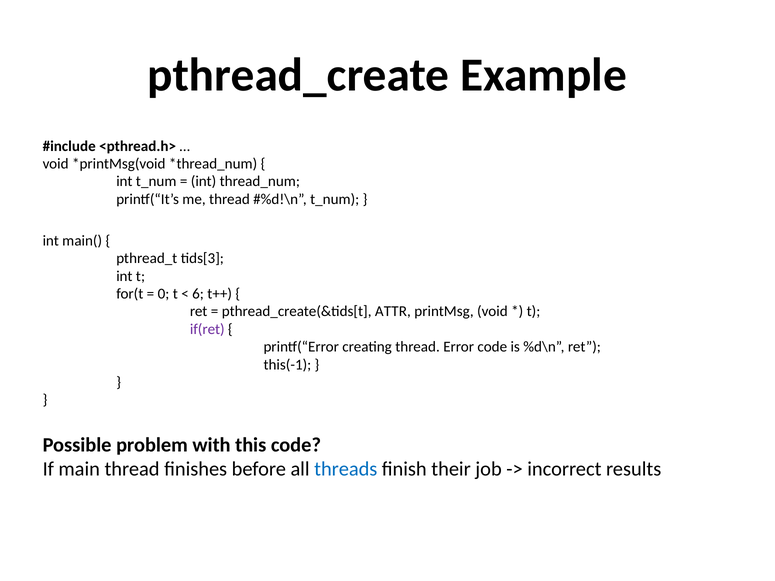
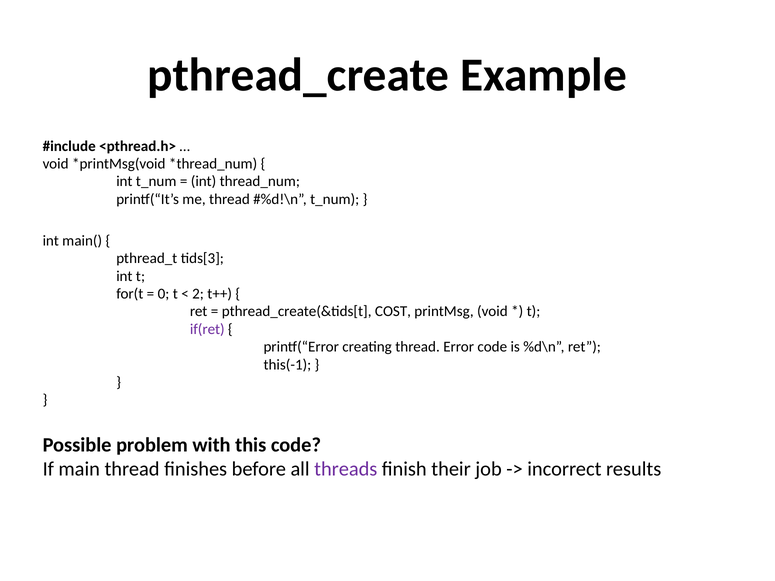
6: 6 -> 2 (198, 294)
ATTR: ATTR -> COST (393, 312)
threads colour: blue -> purple (346, 469)
